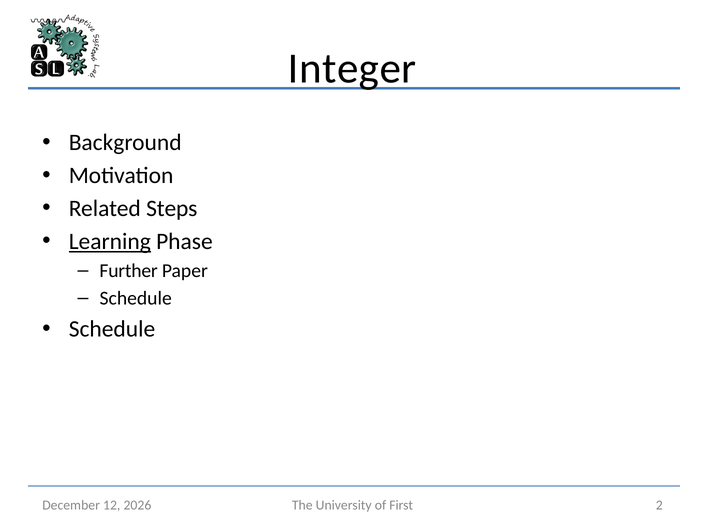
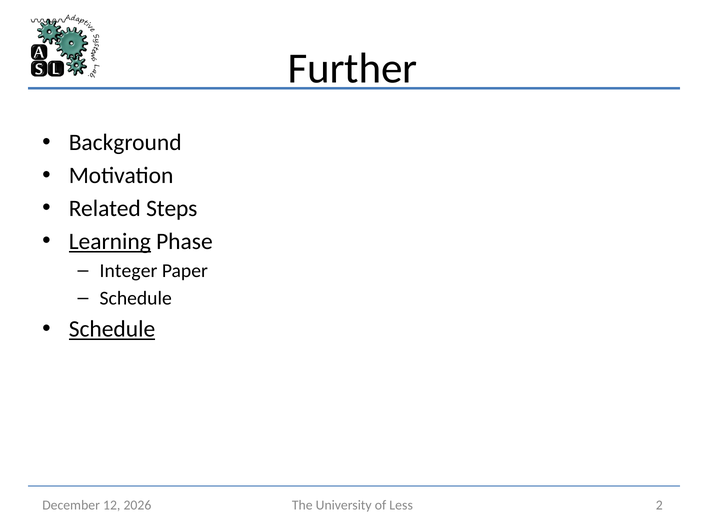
Integer: Integer -> Further (353, 68)
Further: Further -> Integer (128, 271)
Schedule underline: none -> present (112, 329)
First: First -> Less (401, 505)
